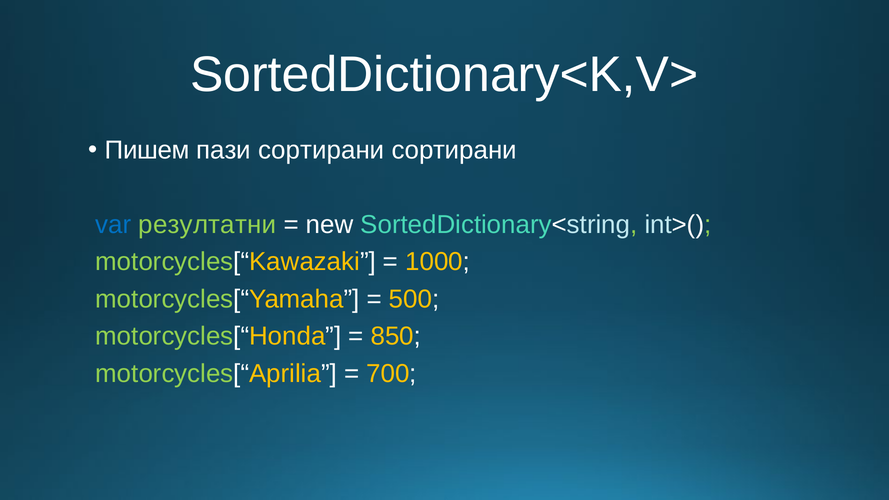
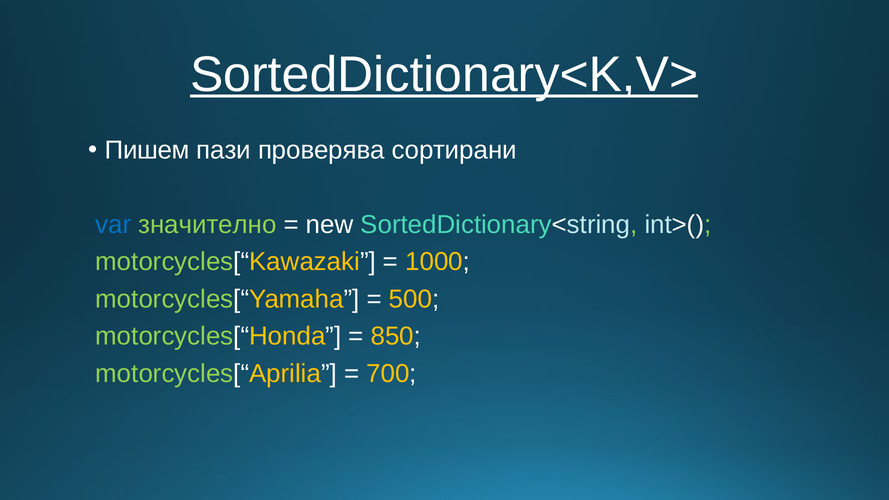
SortedDictionary<K,V> underline: none -> present (444, 75)
пази сортирани: сортирани -> проверява (321, 150)
резултатни: резултатни -> значително (207, 225)
